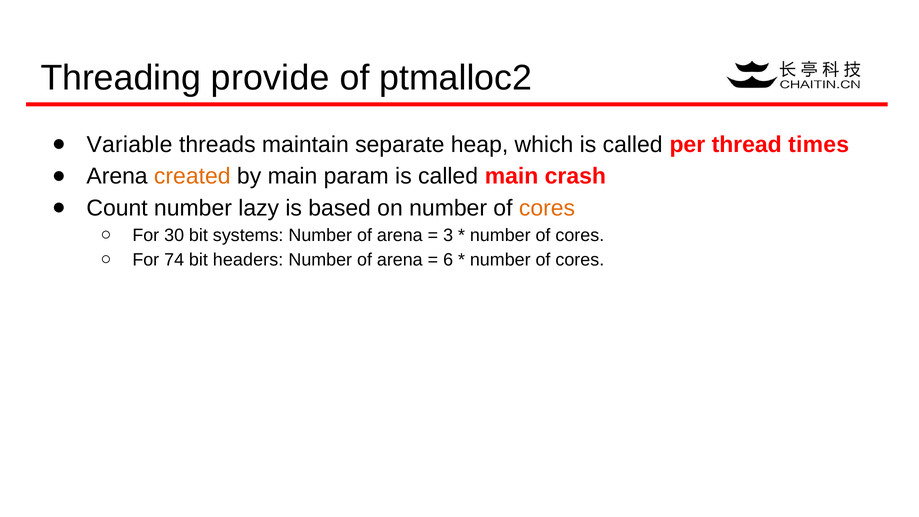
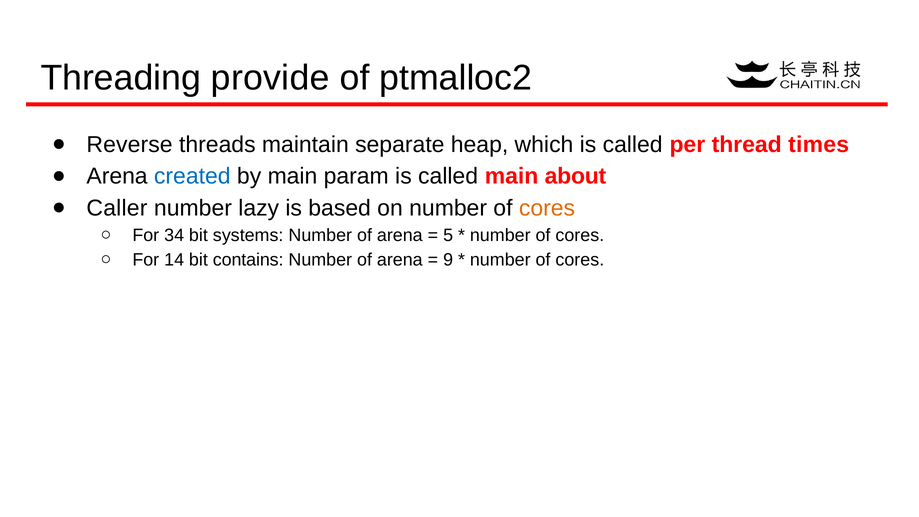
Variable: Variable -> Reverse (130, 145)
created colour: orange -> blue (192, 176)
crash: crash -> about (575, 176)
Count: Count -> Caller (117, 208)
30: 30 -> 34 (174, 235)
3: 3 -> 5 (448, 235)
74: 74 -> 14 (174, 260)
headers: headers -> contains (248, 260)
6: 6 -> 9 (448, 260)
